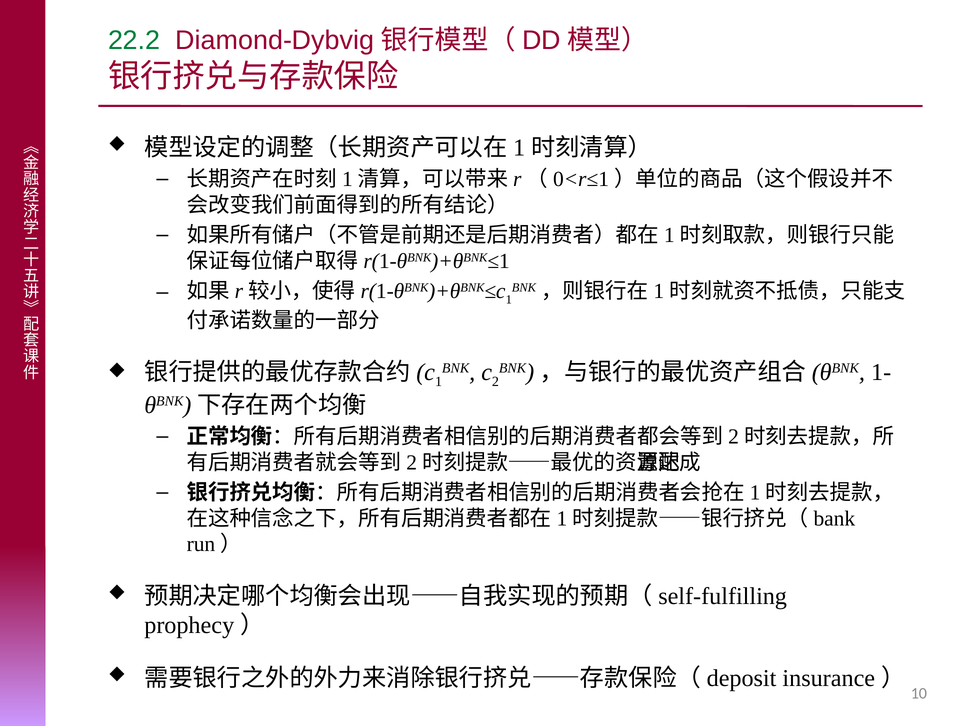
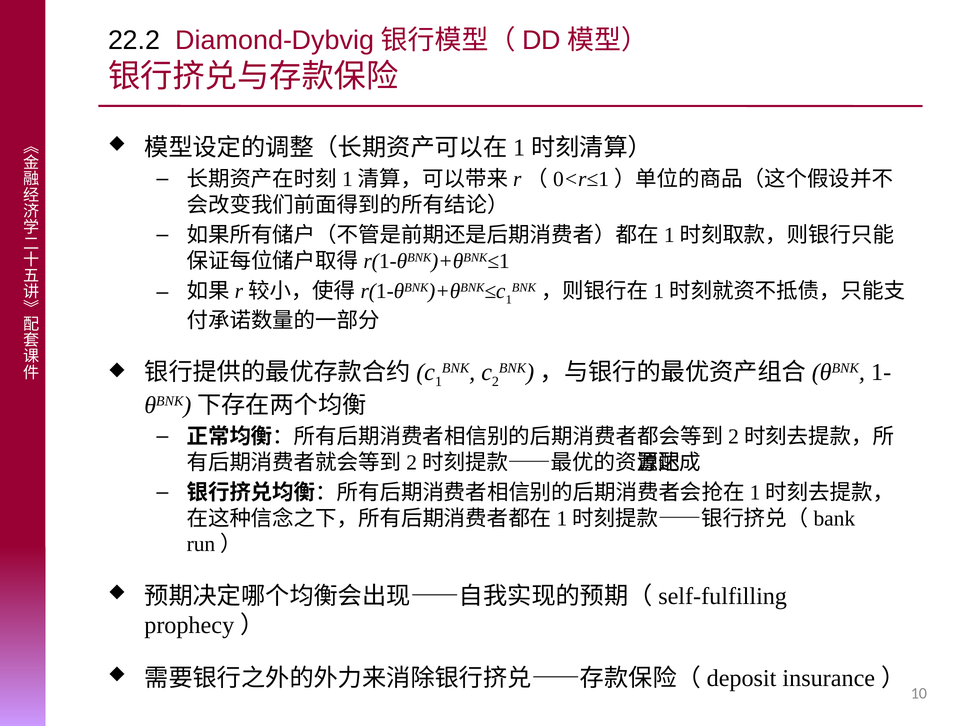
22.2 colour: green -> black (134, 40)
